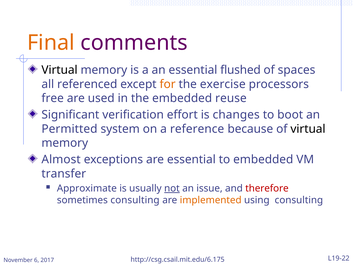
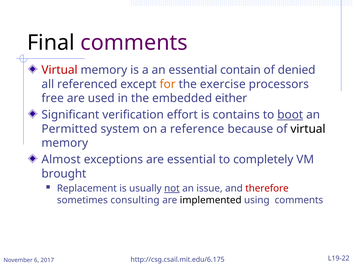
Final colour: orange -> black (51, 43)
Virtual colour: black -> red (60, 70)
flushed: flushed -> contain (240, 70)
spaces: spaces -> denied (297, 70)
reuse: reuse -> either (231, 98)
changes: changes -> contains (236, 115)
boot underline: none -> present (290, 115)
to embedded: embedded -> completely (263, 159)
transfer: transfer -> brought (64, 173)
Approximate: Approximate -> Replacement (87, 188)
implemented colour: orange -> black (211, 200)
using consulting: consulting -> comments (299, 200)
